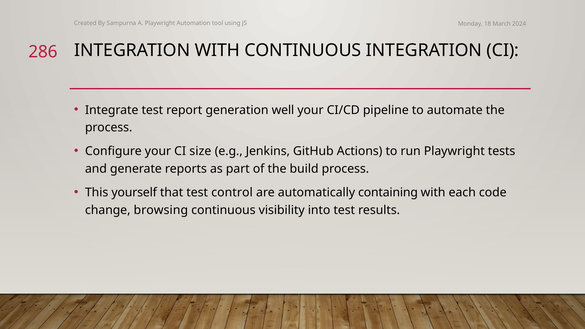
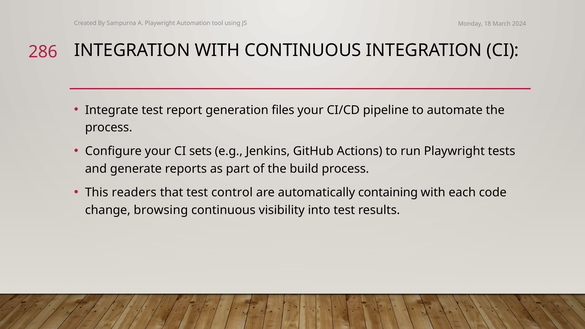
well: well -> files (283, 110)
size: size -> sets (200, 151)
yourself: yourself -> readers (134, 192)
